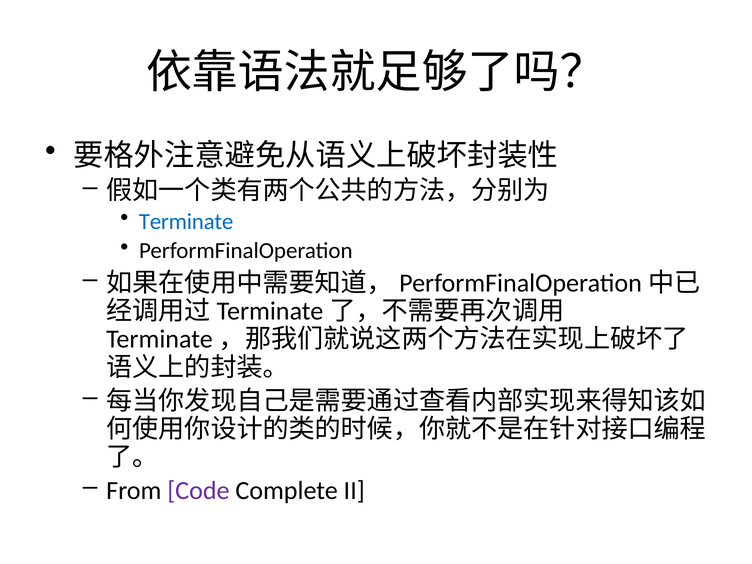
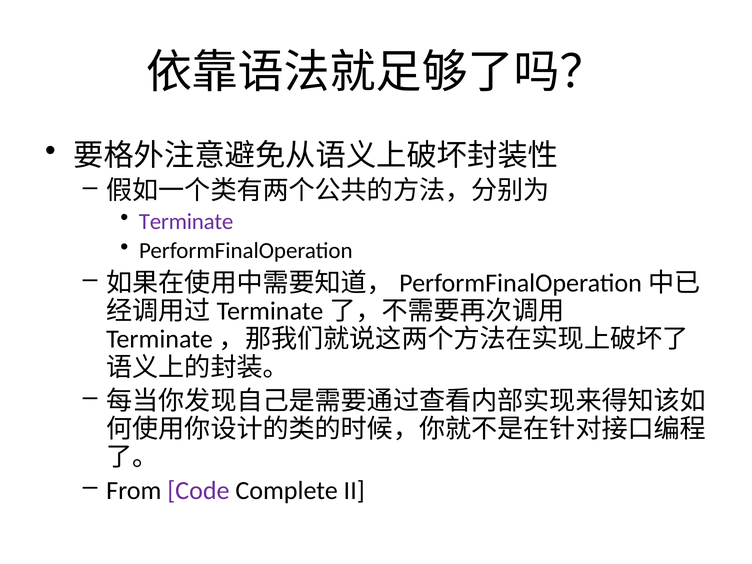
Terminate colour: blue -> purple (186, 221)
